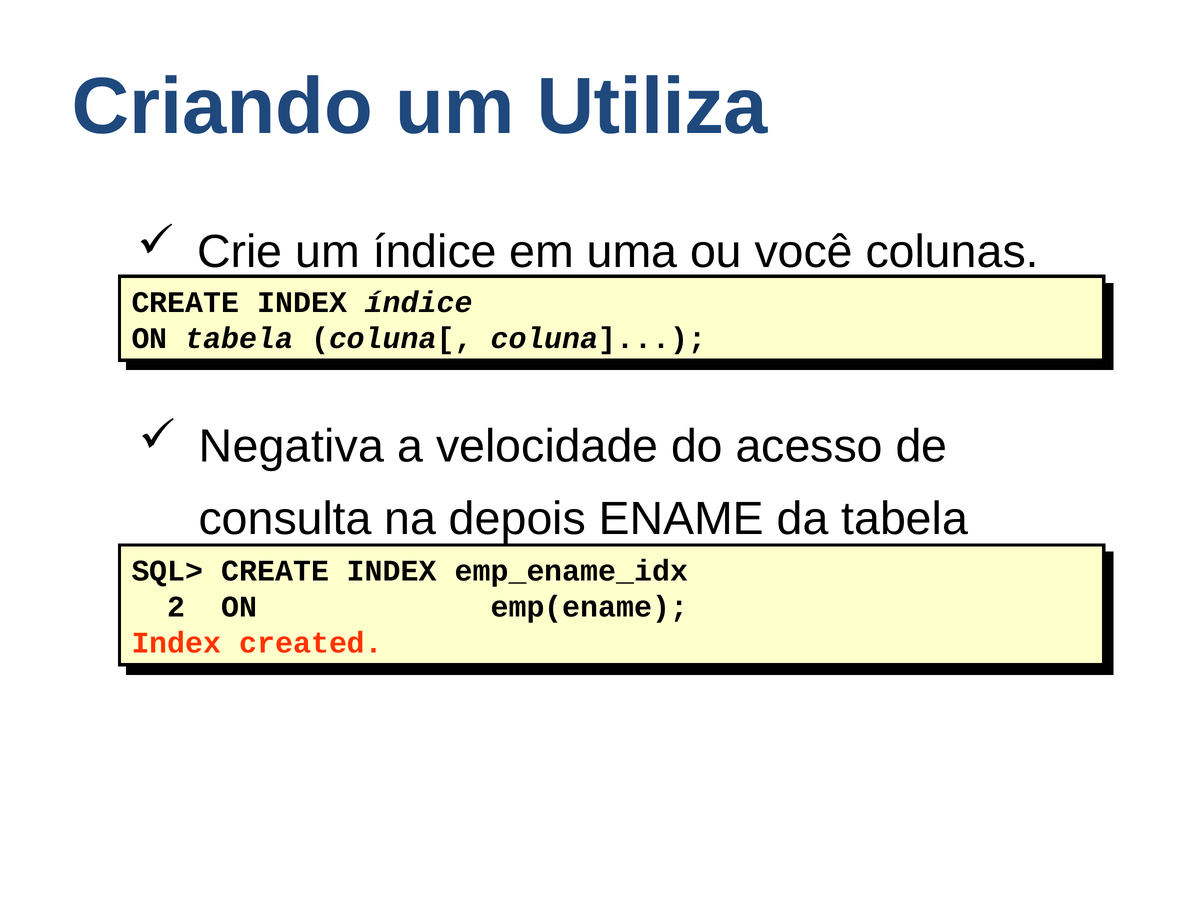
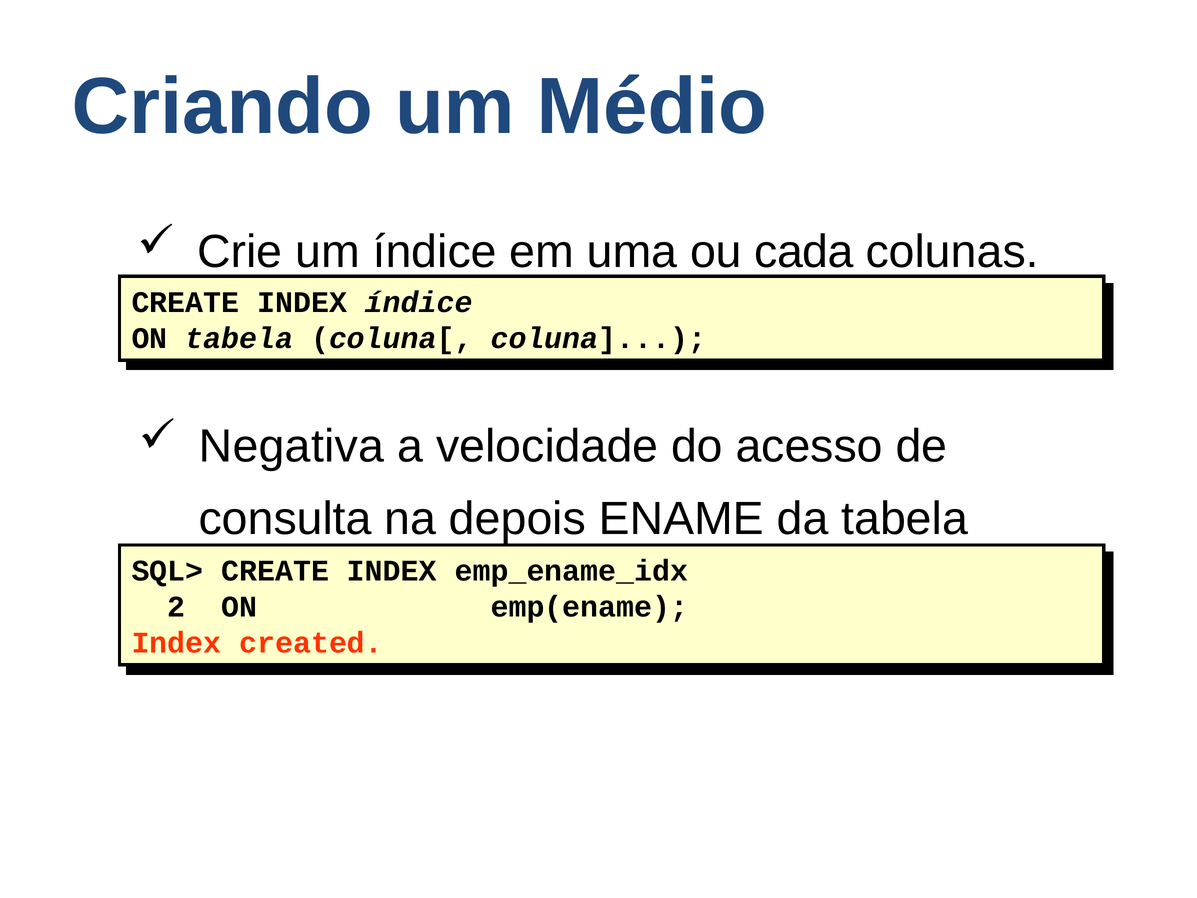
Utiliza: Utiliza -> Médio (652, 107)
você: você -> cada (804, 252)
